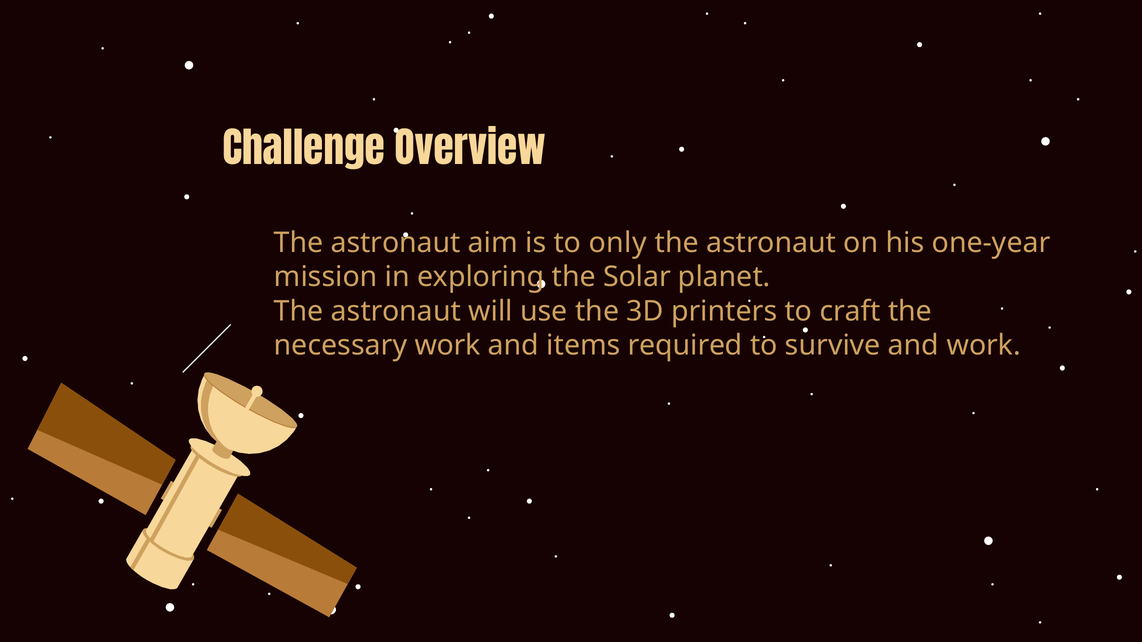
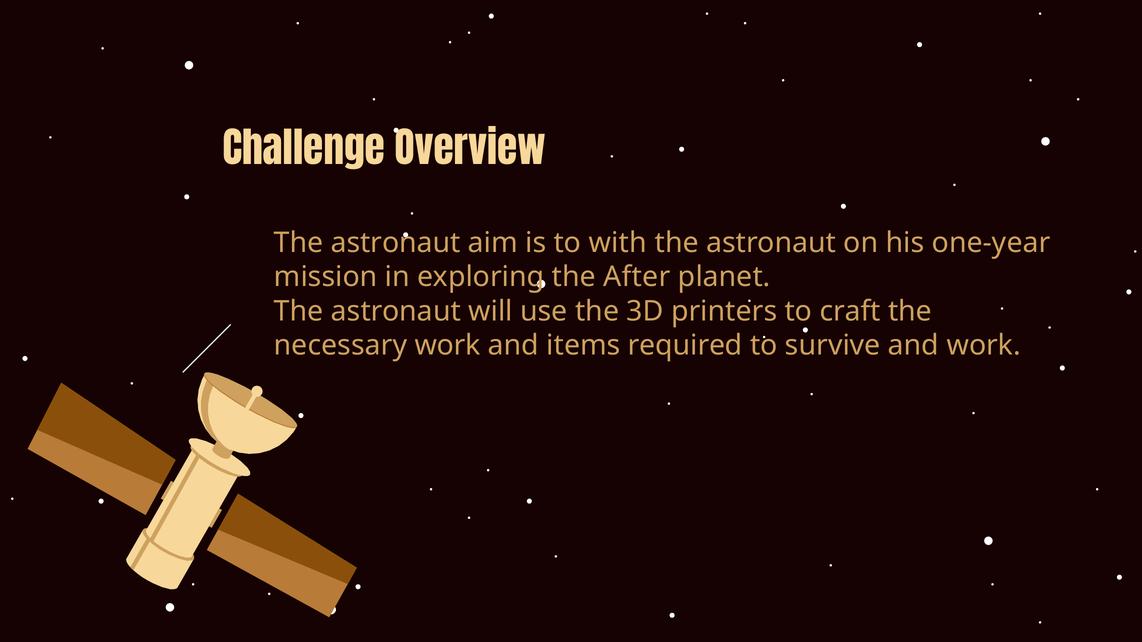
only: only -> with (618, 243)
Solar: Solar -> After (637, 277)
